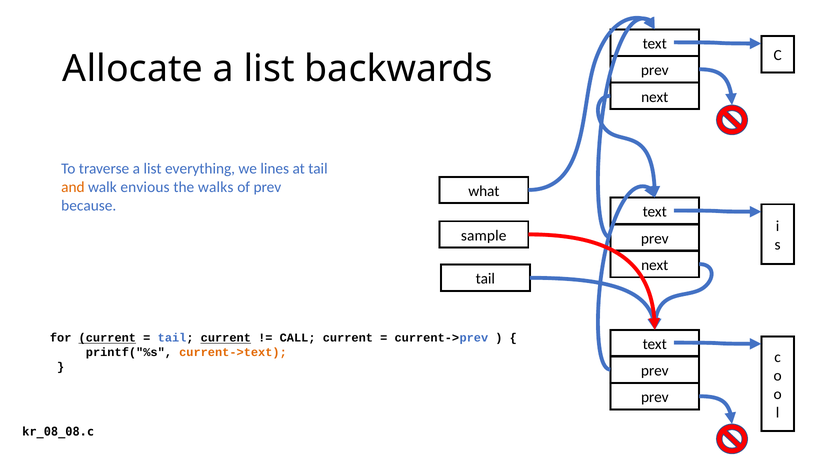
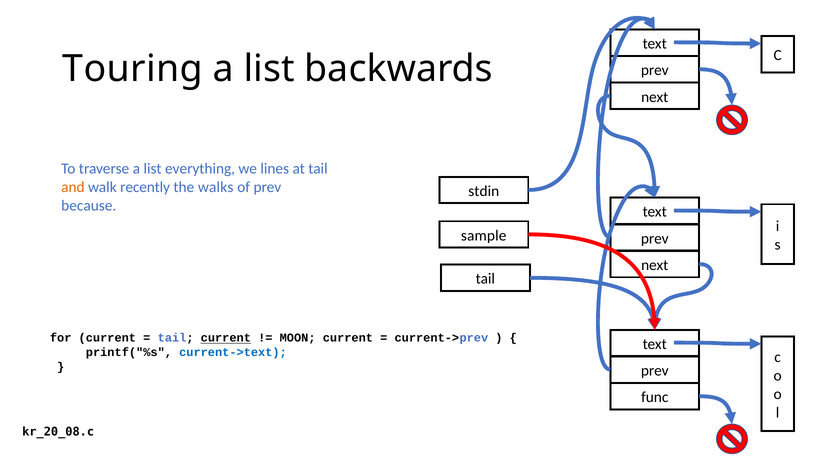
Allocate: Allocate -> Touring (133, 69)
envious: envious -> recently (145, 187)
what: what -> stdin (484, 191)
current underline: present -> none (107, 338)
CALL: CALL -> MOON (298, 338)
current->text colour: orange -> blue (233, 352)
prev: prev -> func (655, 397)
kr_08_08.c: kr_08_08.c -> kr_20_08.c (58, 431)
